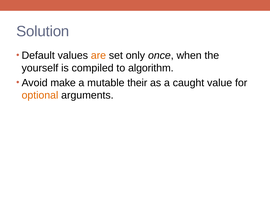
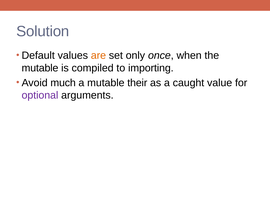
yourself: yourself -> mutable (40, 68)
algorithm: algorithm -> importing (151, 68)
make: make -> much (63, 83)
optional colour: orange -> purple (40, 96)
